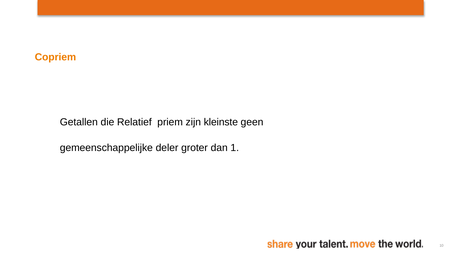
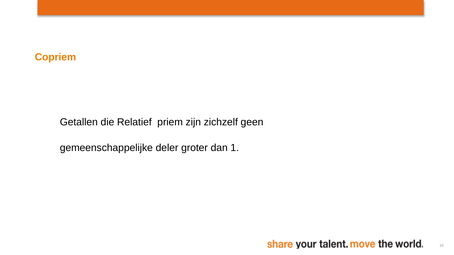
kleinste: kleinste -> zichzelf (221, 122)
